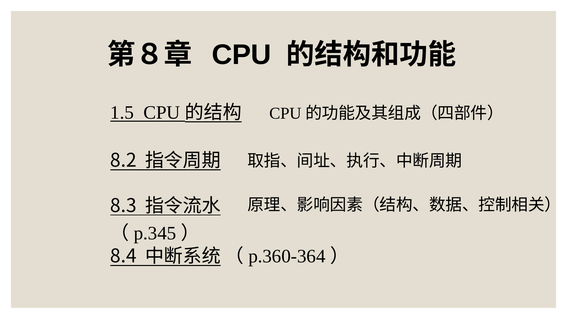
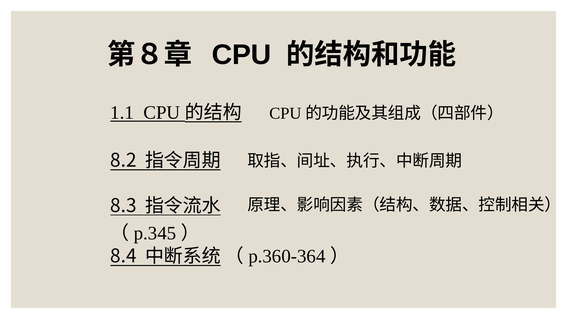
1.5: 1.5 -> 1.1 (122, 113)
